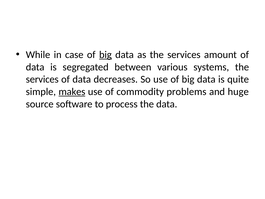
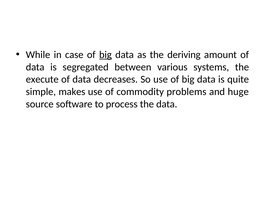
as the services: services -> deriving (184, 55)
services: services -> execute (42, 79)
makes underline: present -> none (72, 92)
